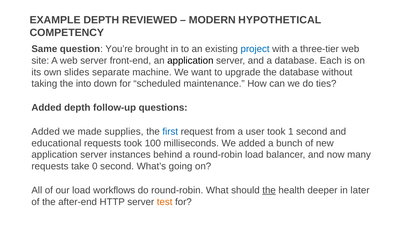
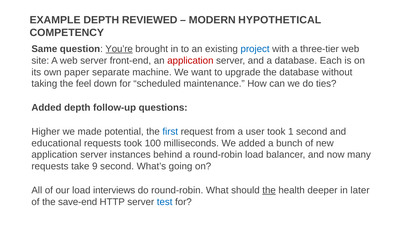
You’re underline: none -> present (119, 49)
application colour: black -> red (190, 61)
slides: slides -> paper (77, 72)
into: into -> feel (84, 84)
Added: Added -> Higher (46, 132)
supplies: supplies -> potential (124, 132)
0: 0 -> 9 (95, 166)
workflows: workflows -> interviews (114, 190)
after-end: after-end -> save-end (78, 202)
test colour: orange -> blue (165, 202)
